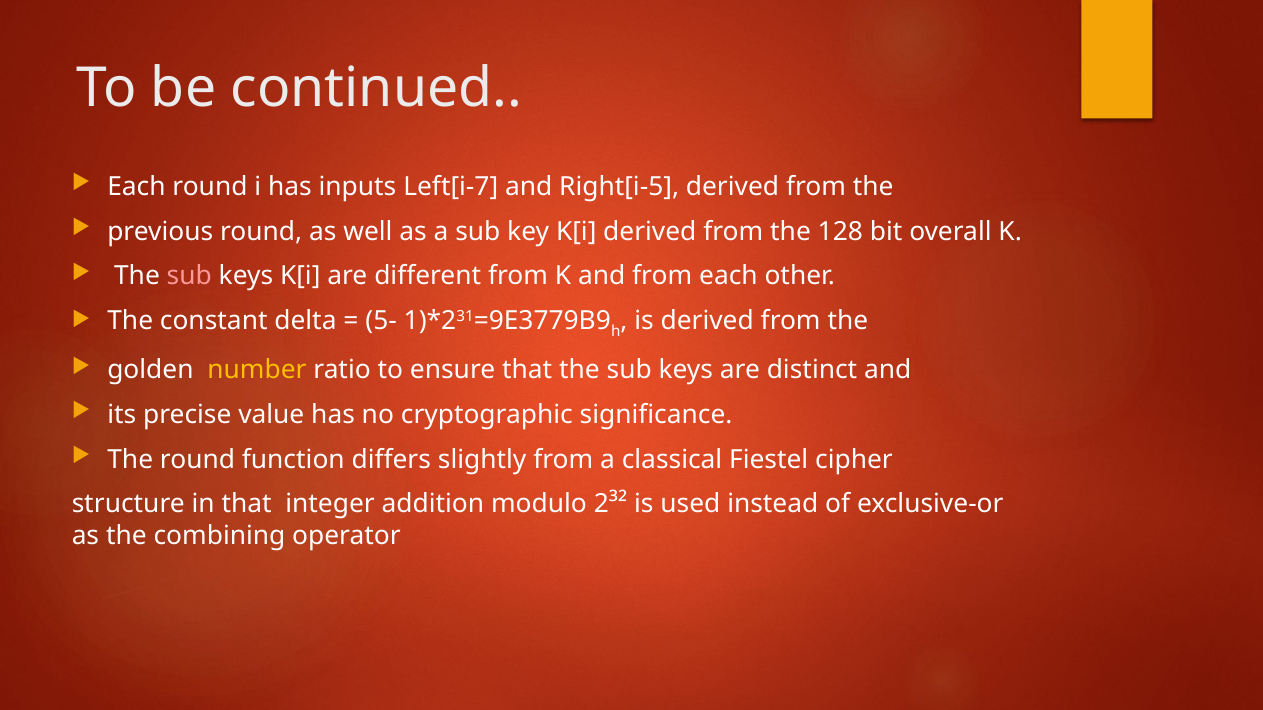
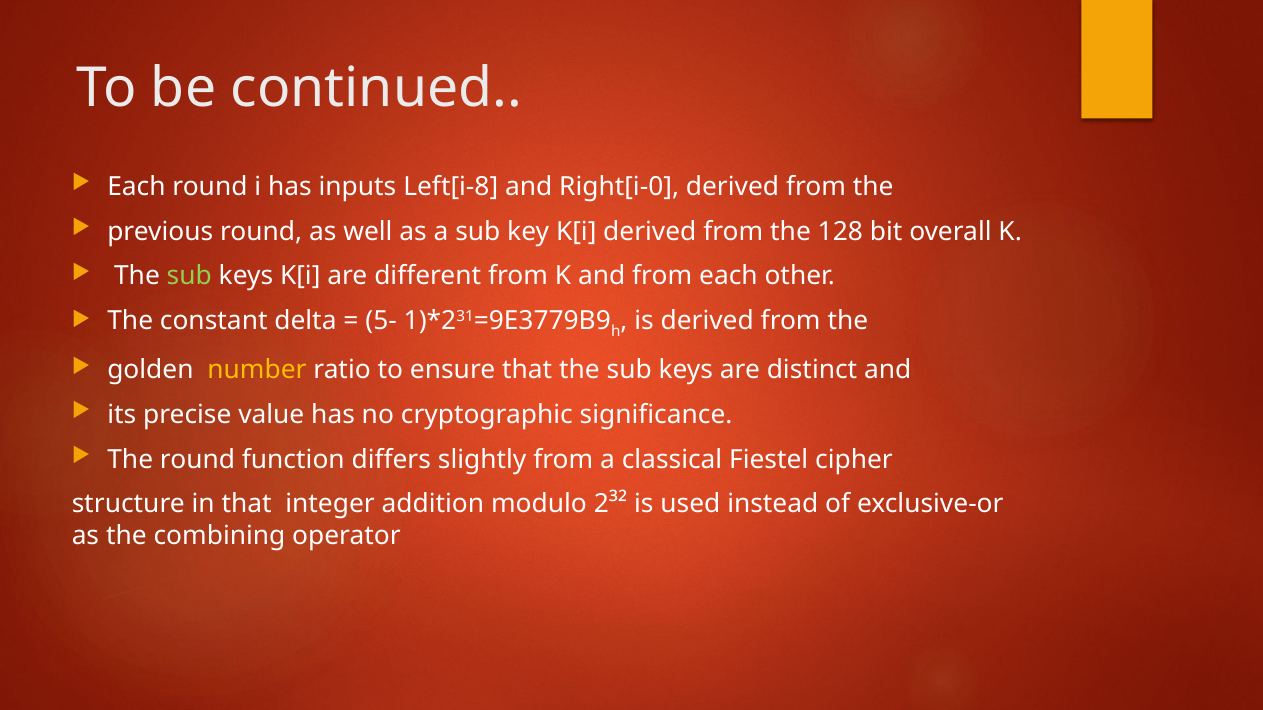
Left[i-7: Left[i-7 -> Left[i-8 (451, 187)
Right[i-5: Right[i-5 -> Right[i-0 (619, 187)
sub colour: pink -> light green (189, 276)
